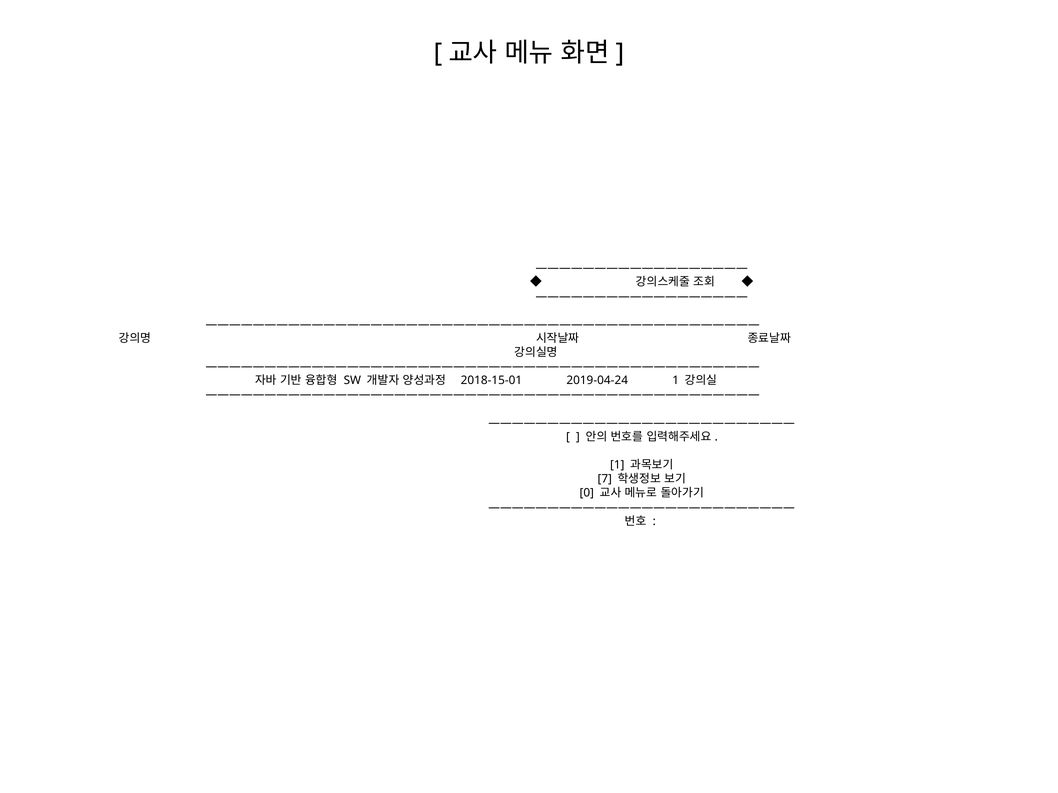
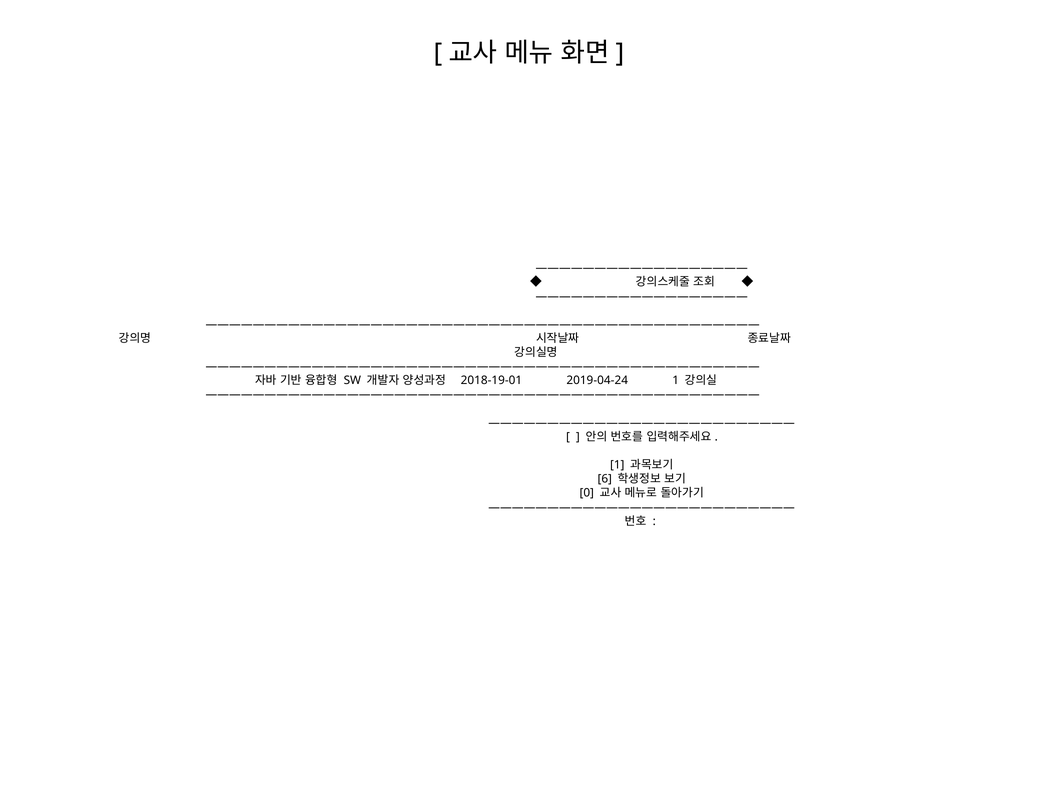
2018-15-01: 2018-15-01 -> 2018-19-01 (491, 381)
7: 7 -> 6 (605, 479)
